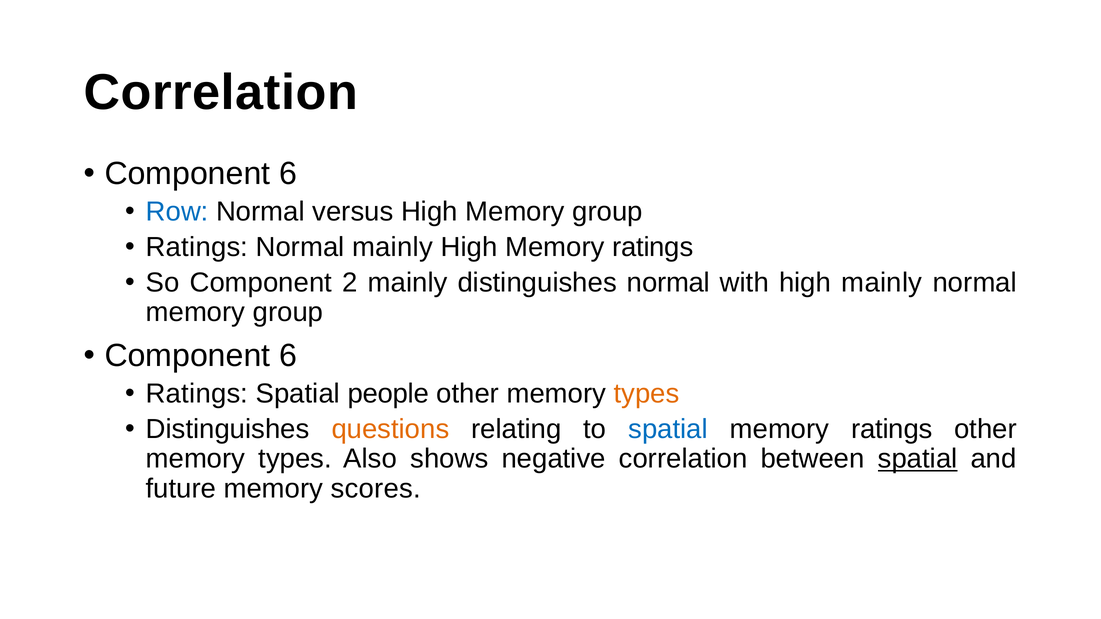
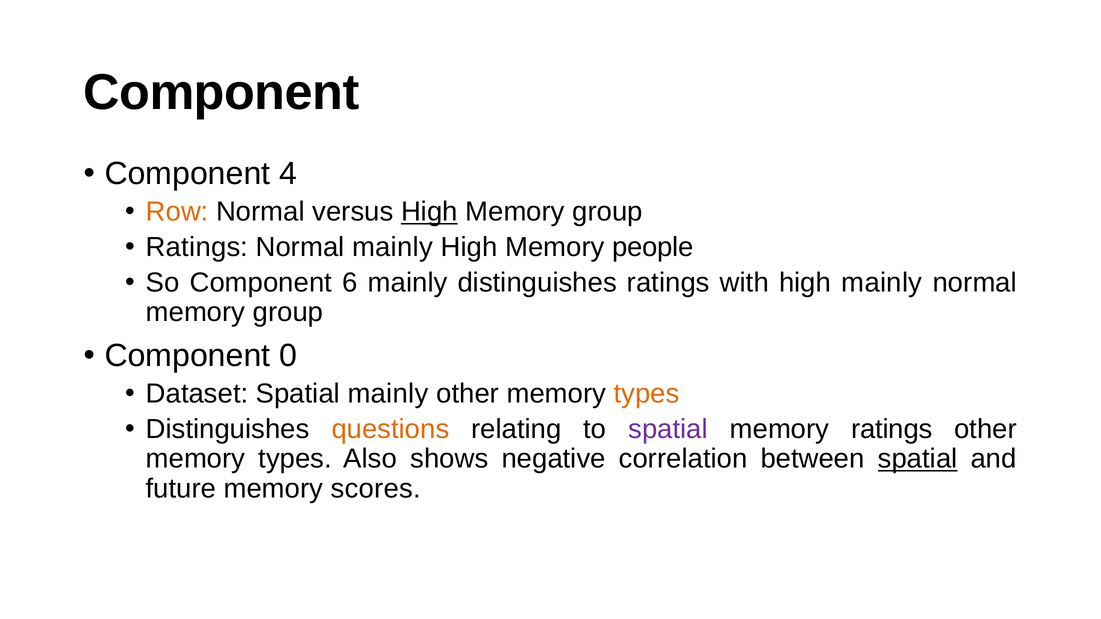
Correlation: Correlation -> Component (221, 92)
6: 6 -> 4 (288, 174)
Row colour: blue -> orange (177, 212)
High underline: none -> present (429, 212)
High Memory ratings: ratings -> people (653, 247)
2: 2 -> 6 (350, 283)
distinguishes normal: normal -> ratings (668, 283)
6: 6 -> 0 (288, 356)
Ratings: Ratings -> Dataset (197, 394)
Spatial people: people -> mainly (388, 394)
spatial colour: blue -> purple (668, 429)
